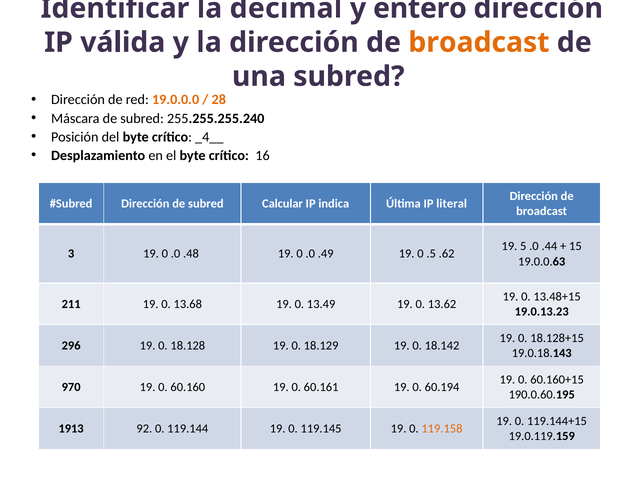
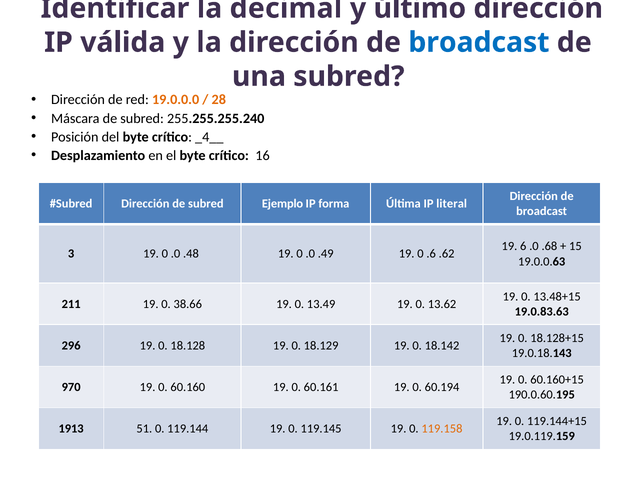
entero: entero -> último (420, 8)
broadcast colour: orange -> blue (479, 42)
Calcular: Calcular -> Ejemplo (283, 204)
indica: indica -> forma (334, 204)
5: 5 -> 6 (523, 246)
.44: .44 -> .68 (549, 246)
.5: .5 -> .6 (431, 254)
13.68: 13.68 -> 38.66 (188, 304)
19.0.13.23: 19.0.13.23 -> 19.0.83.63 (542, 312)
92: 92 -> 51 (144, 429)
